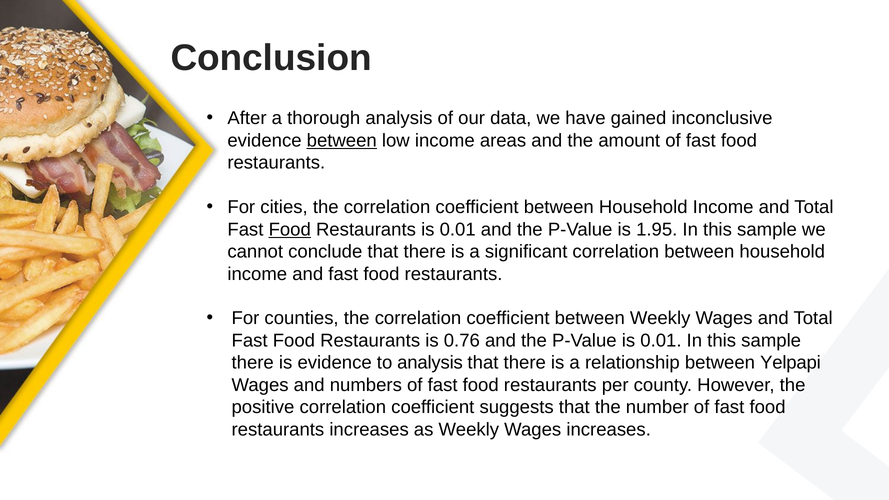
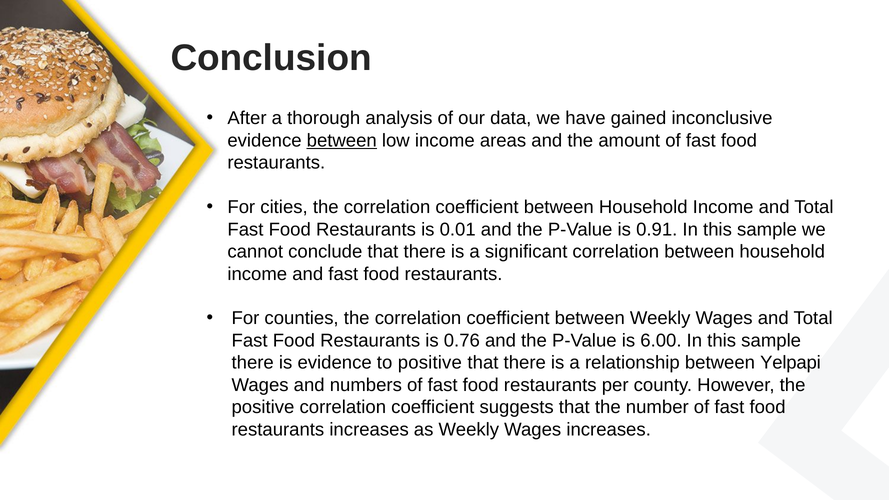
Food underline: present -> none (290, 229)
1.95: 1.95 -> 0.91 (657, 229)
P-Value is 0.01: 0.01 -> 6.00 (661, 341)
to analysis: analysis -> positive (430, 363)
